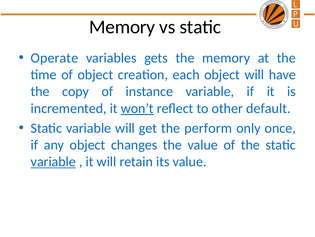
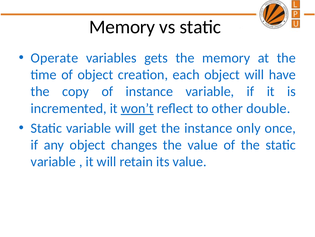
default: default -> double (268, 108)
the perform: perform -> instance (208, 128)
variable underline: present -> none (53, 161)
